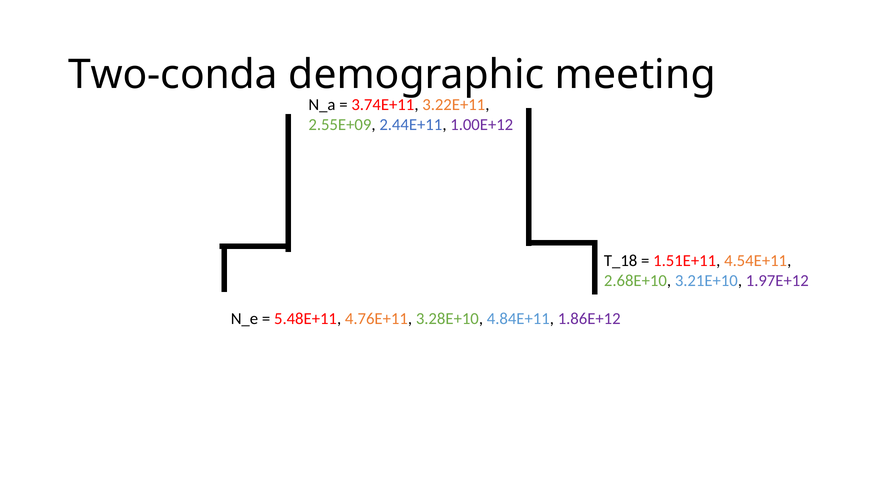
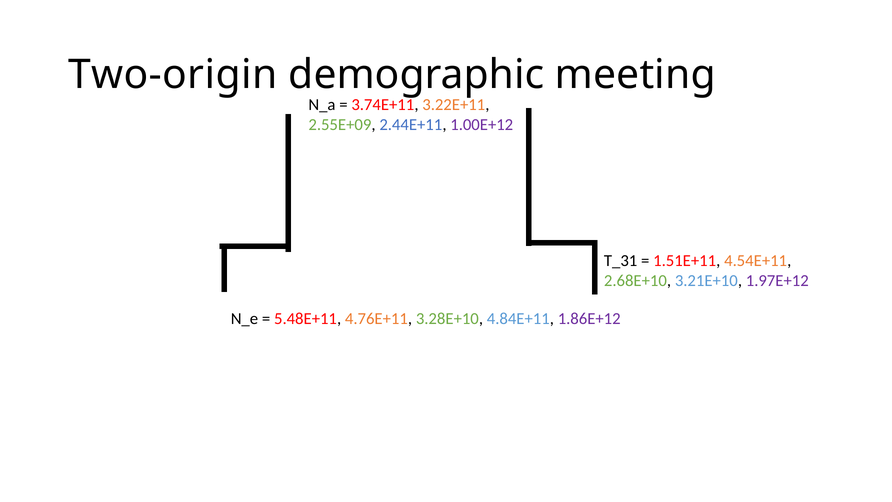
Two-conda: Two-conda -> Two-origin (173, 75)
T_18: T_18 -> T_31 (621, 260)
